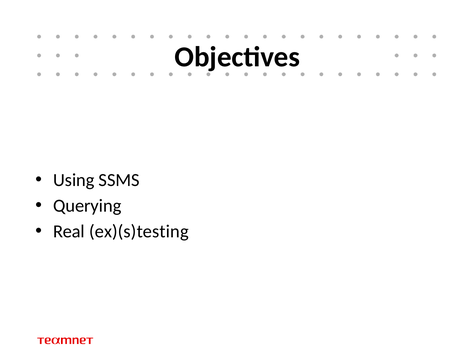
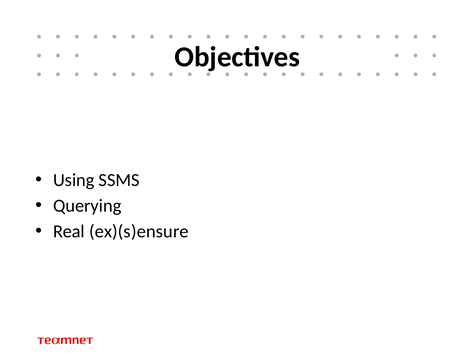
ex)(s)testing: ex)(s)testing -> ex)(s)ensure (139, 231)
